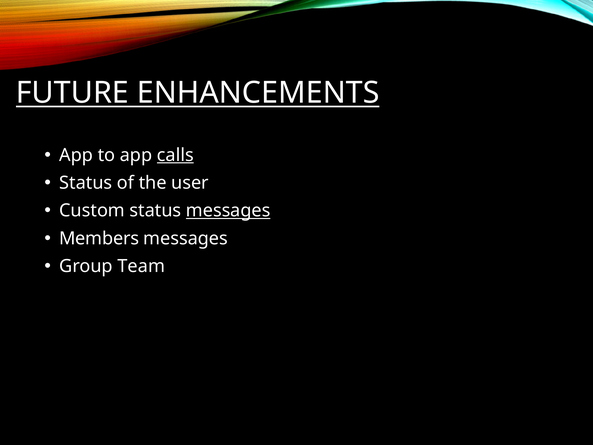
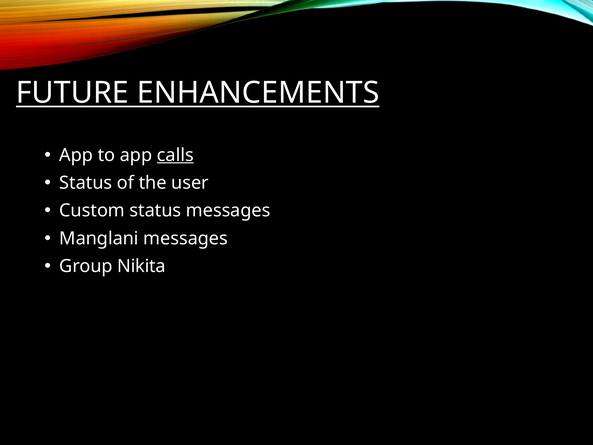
messages underline: present -> none (228, 211)
Members: Members -> Manglani (99, 238)
Team: Team -> Nikita (141, 266)
